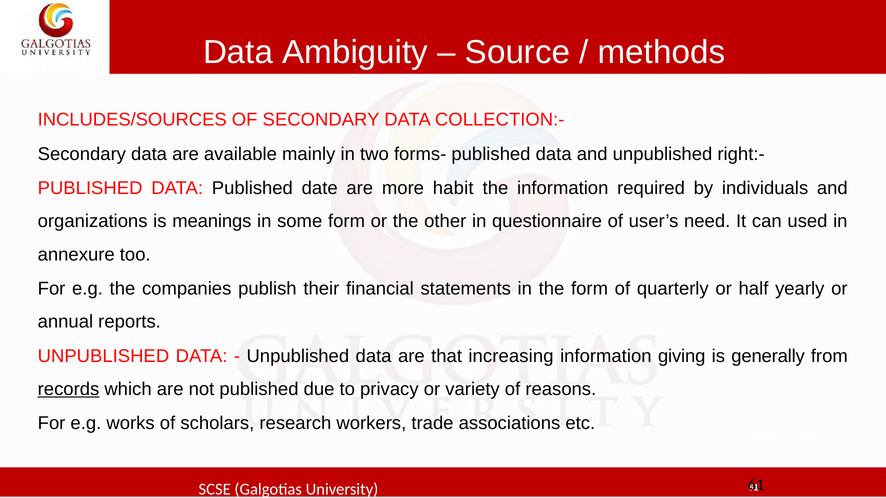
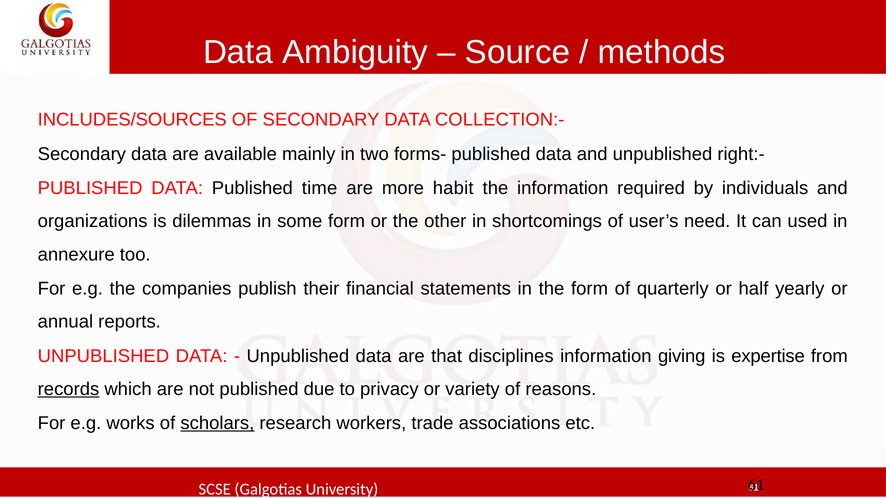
date: date -> time (320, 188)
meanings: meanings -> dilemmas (212, 221)
questionnaire: questionnaire -> shortcomings (547, 221)
increasing: increasing -> disciplines (511, 356)
generally: generally -> expertise (768, 356)
scholars underline: none -> present (217, 424)
